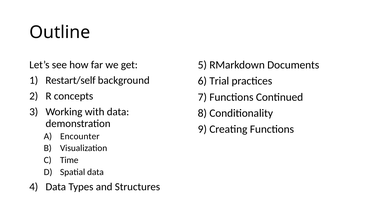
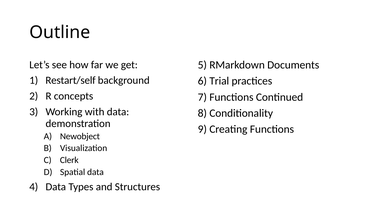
Encounter: Encounter -> Newobject (80, 137)
Time: Time -> Clerk (69, 161)
